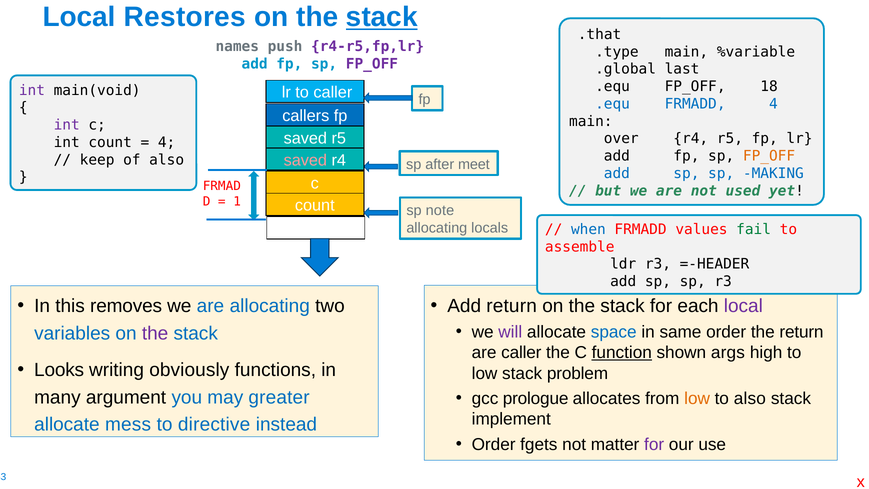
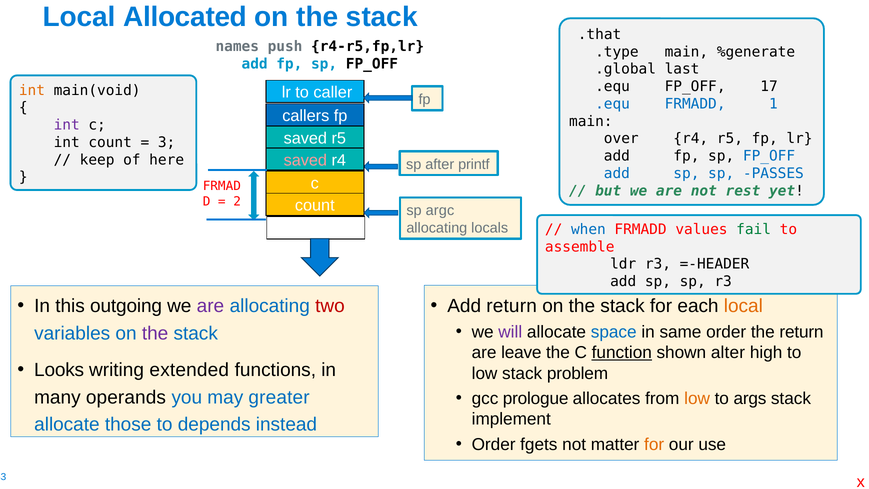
Restores: Restores -> Allocated (185, 17)
stack underline: present -> none (382, 17)
r4-r5,fp,lr colour: purple -> black (368, 47)
%variable: %variable -> %generate (756, 52)
FP_OFF colour: purple -> black (372, 64)
18: 18 -> 17 (769, 86)
int colour: purple -> orange (32, 90)
FRMADD 4: 4 -> 1 (773, 104)
4: 4 -> 3 (167, 142)
FP_OFF colour: orange -> blue (769, 156)
of also: also -> here (167, 160)
meet: meet -> printf (474, 164)
MAKING: MAKING -> PASSES (773, 173)
used: used -> rest (743, 191)
1: 1 -> 2 (237, 201)
note: note -> argc (440, 210)
local colour: purple -> orange (743, 306)
removes: removes -> outgoing (126, 306)
are colour: blue -> purple (210, 306)
two colour: black -> red (330, 306)
are caller: caller -> leave (521, 353)
args: args -> alter (728, 353)
obviously: obviously -> extended (189, 370)
argument: argument -> operands (126, 397)
to also: also -> args (750, 398)
mess: mess -> those (128, 425)
directive: directive -> depends (214, 425)
for colour: purple -> orange (654, 444)
